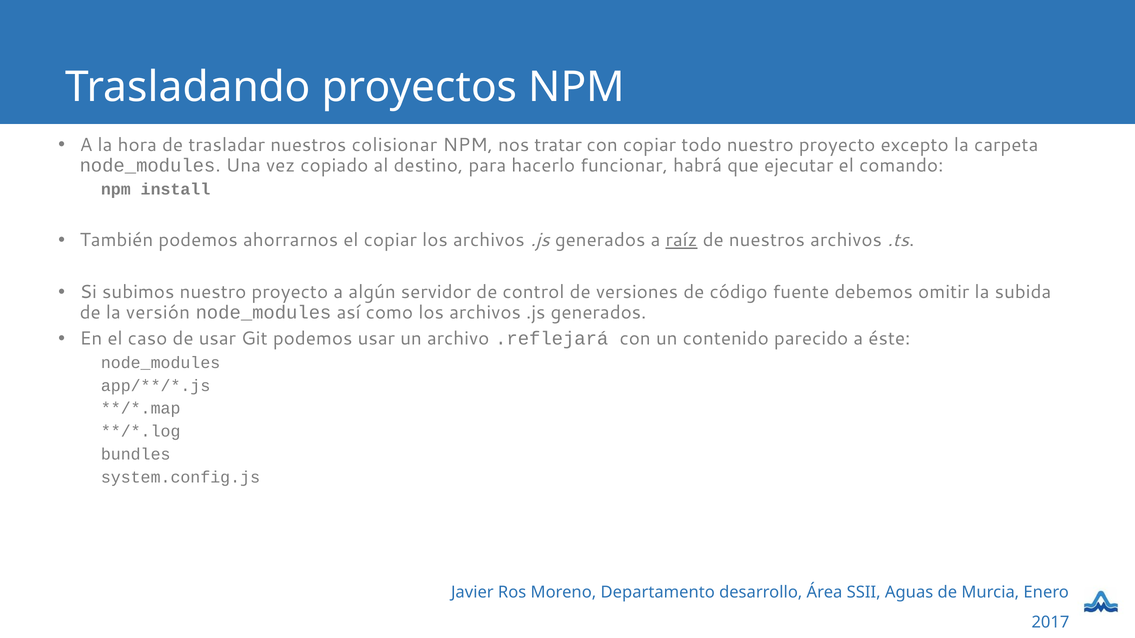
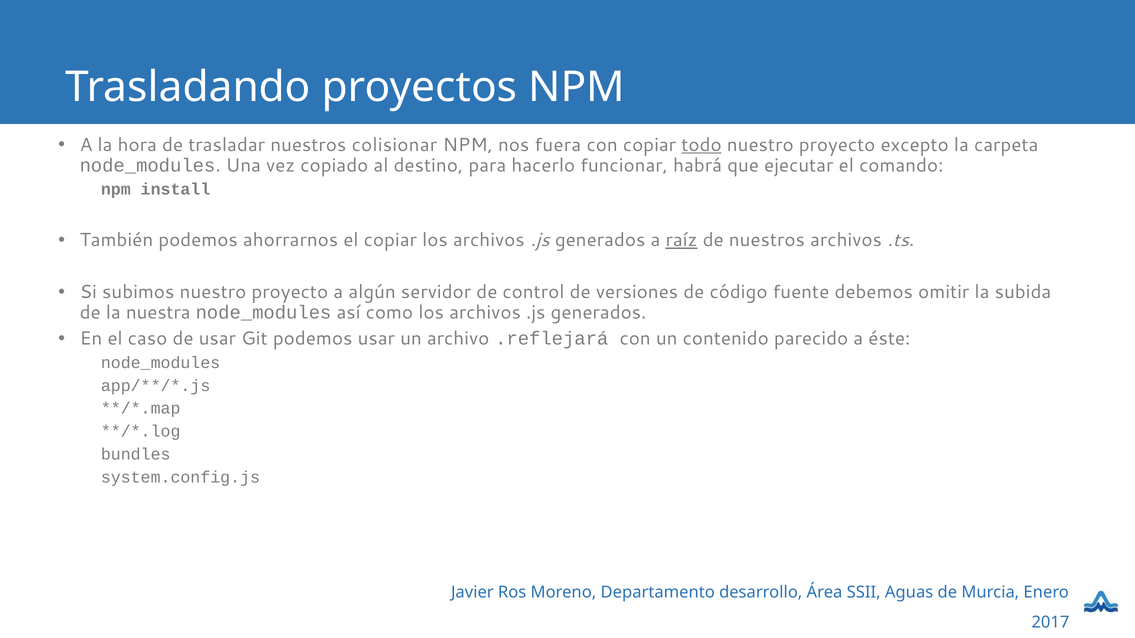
tratar: tratar -> fuera (558, 145)
todo underline: none -> present (702, 145)
versión: versión -> nuestra (158, 313)
